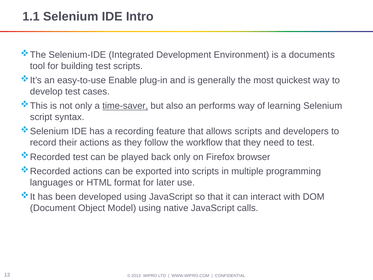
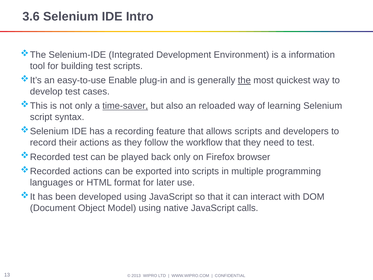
1.1: 1.1 -> 3.6 (31, 17)
documents: documents -> information (312, 55)
the underline: none -> present (244, 80)
performs: performs -> reloaded (217, 106)
